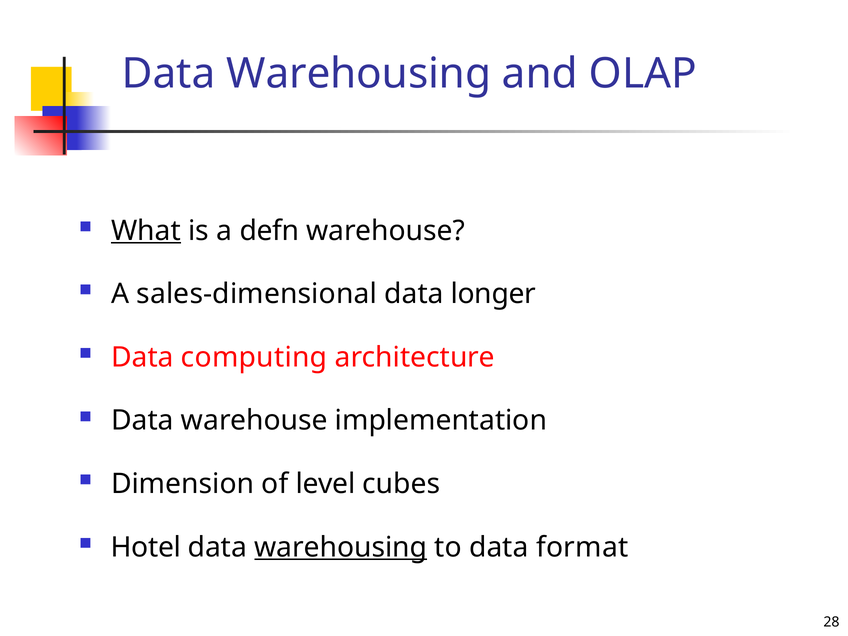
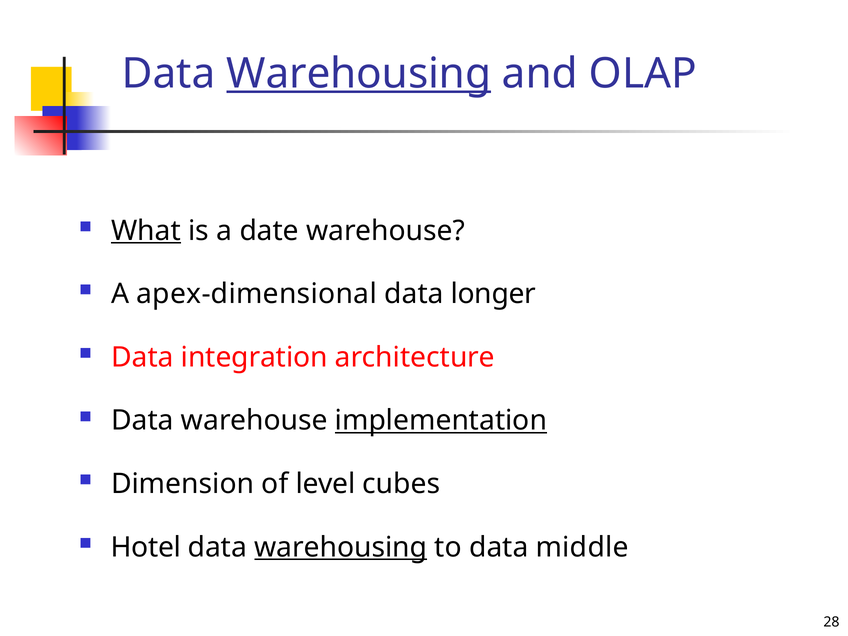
Warehousing underline: none -> present (359, 74)
defn: defn -> date (269, 231)
sales-dimensional: sales-dimensional -> apex-dimensional (257, 294)
computing: computing -> integration (254, 357)
implementation underline: none -> present (441, 421)
format: format -> middle (582, 547)
